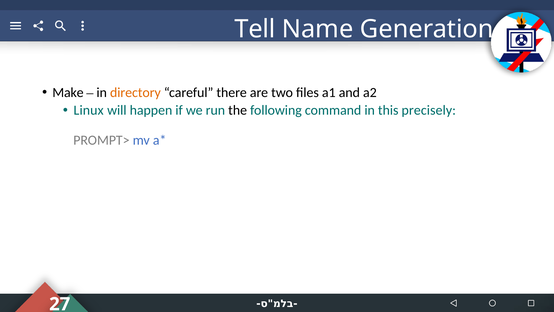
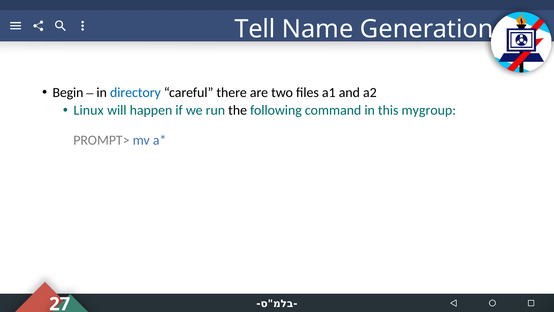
Make: Make -> Begin (68, 92)
directory colour: orange -> blue (135, 92)
precisely: precisely -> mygroup (429, 110)
